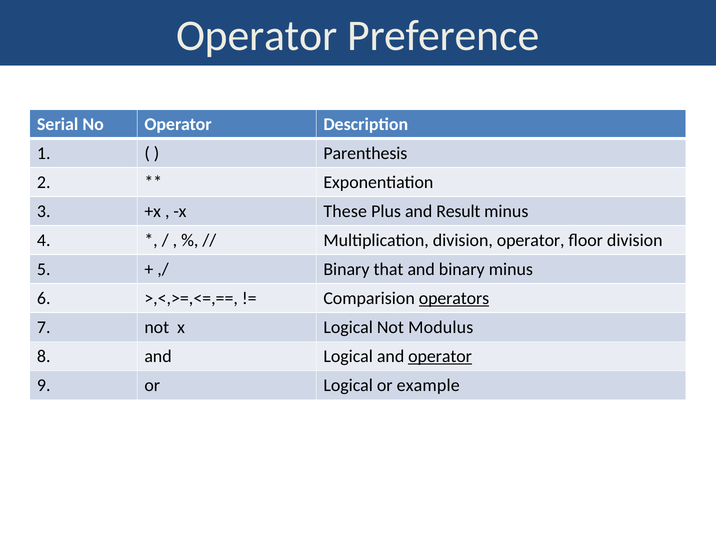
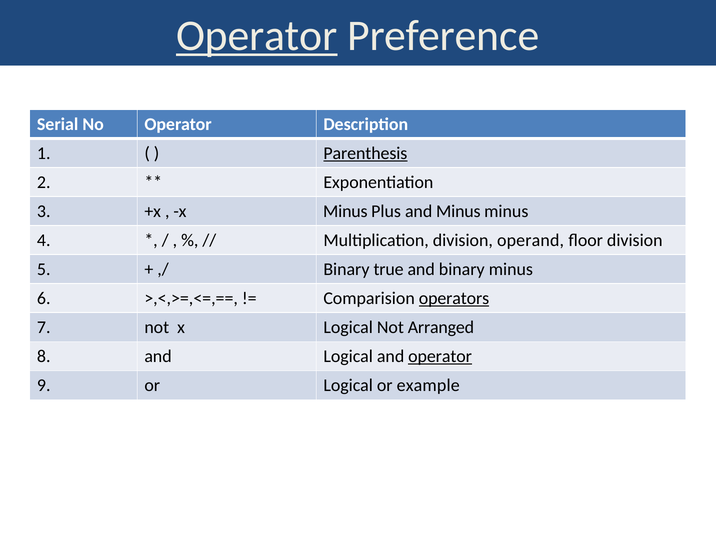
Operator underline: none -> present (257, 36)
Parenthesis underline: none -> present (365, 153)
x These: These -> Minus (345, 211)
and Result: Result -> Minus (458, 211)
division operator: operator -> operand (531, 240)
that: that -> true (389, 269)
Modulus: Modulus -> Arranged (441, 327)
